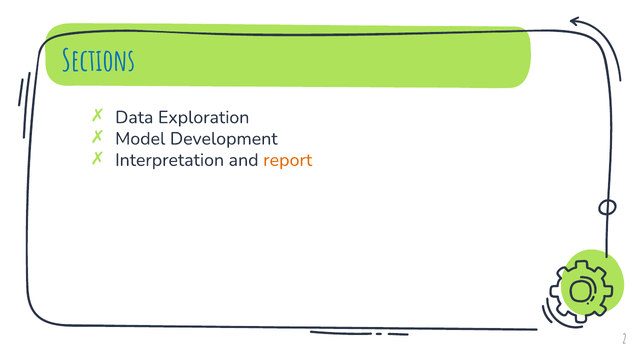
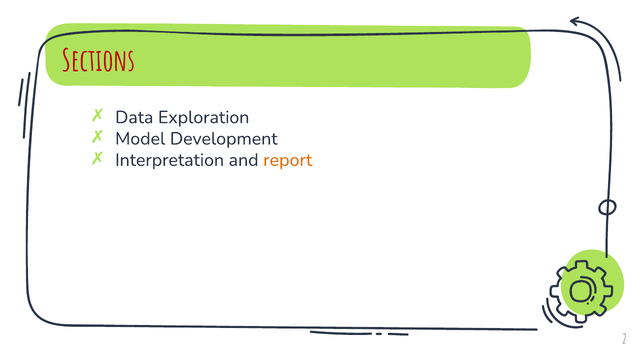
Sections colour: blue -> red (99, 62)
